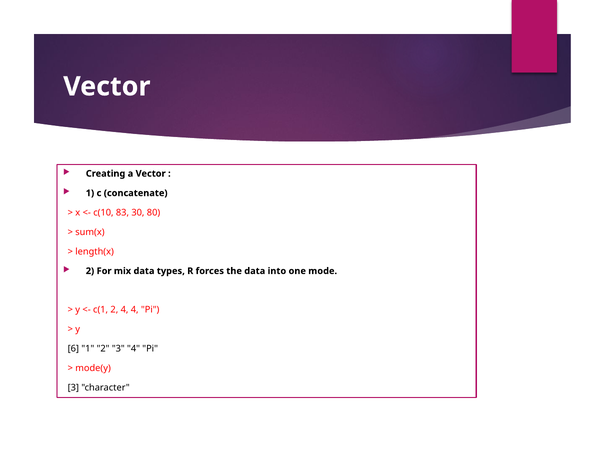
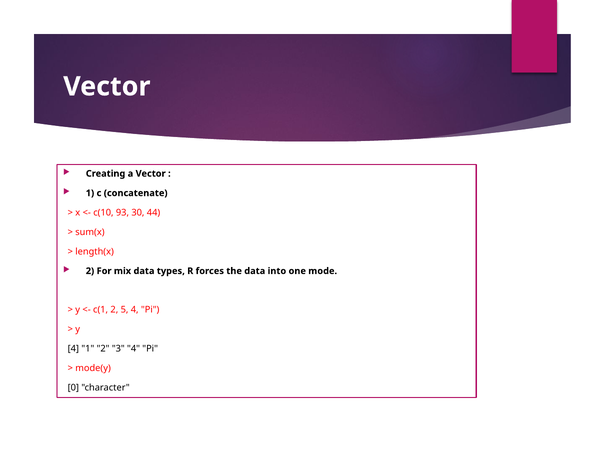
83: 83 -> 93 (122, 213)
80: 80 -> 44 (154, 213)
2 4: 4 -> 5 (125, 310)
6: 6 -> 4 (73, 349)
3: 3 -> 0 (73, 388)
